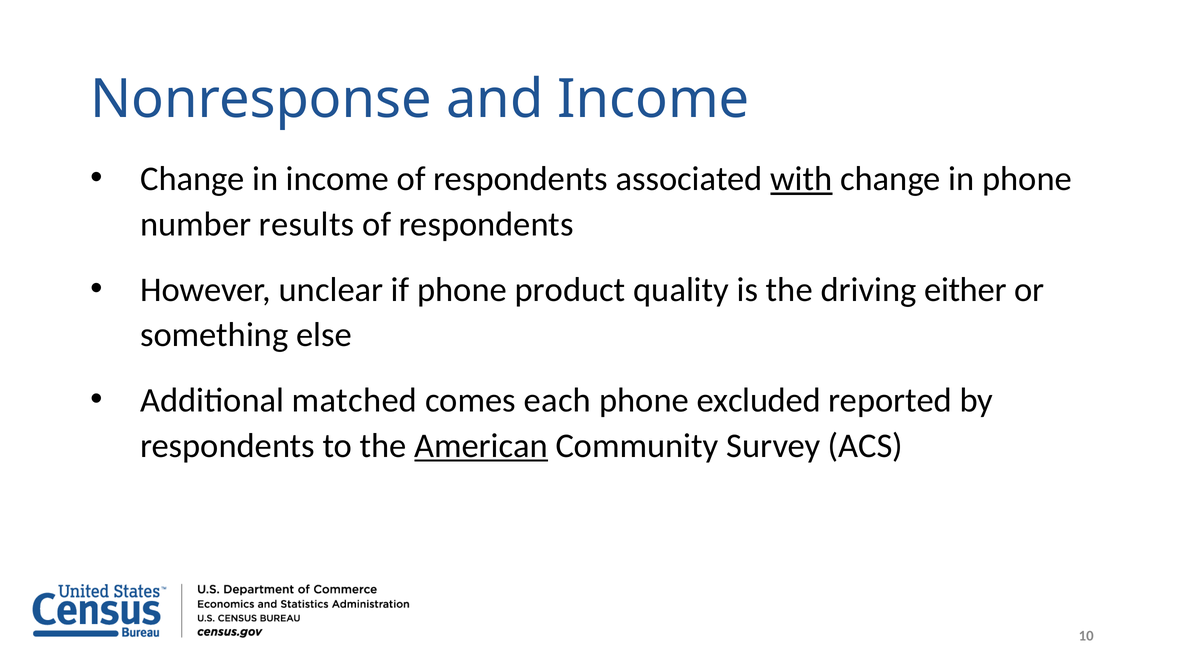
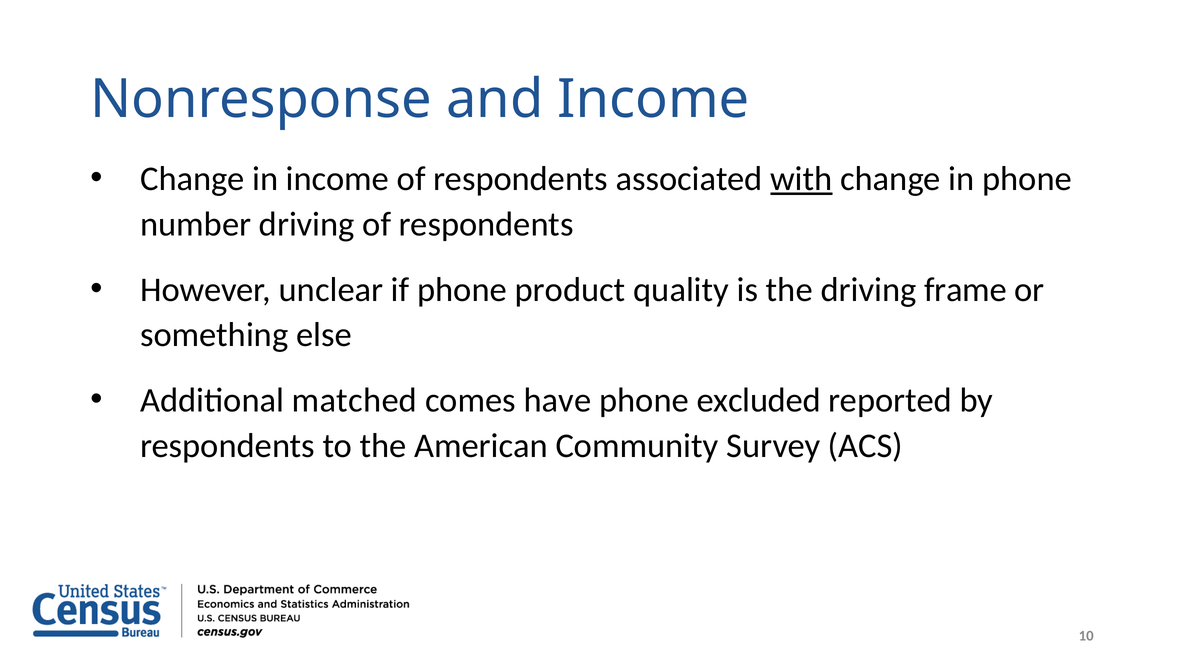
number results: results -> driving (307, 224)
either: either -> frame (965, 290)
each: each -> have (557, 400)
American underline: present -> none (481, 446)
